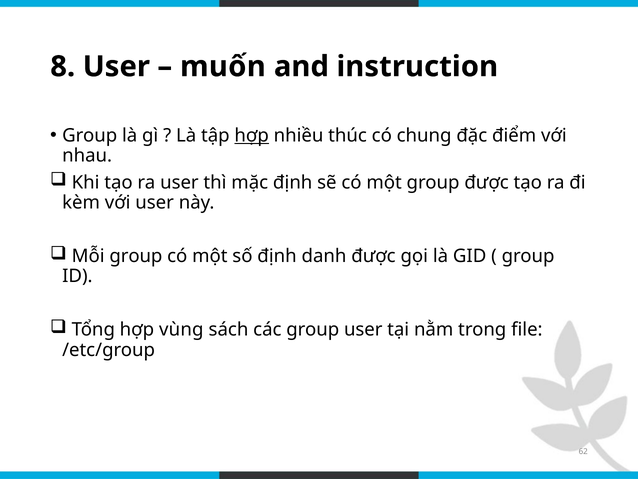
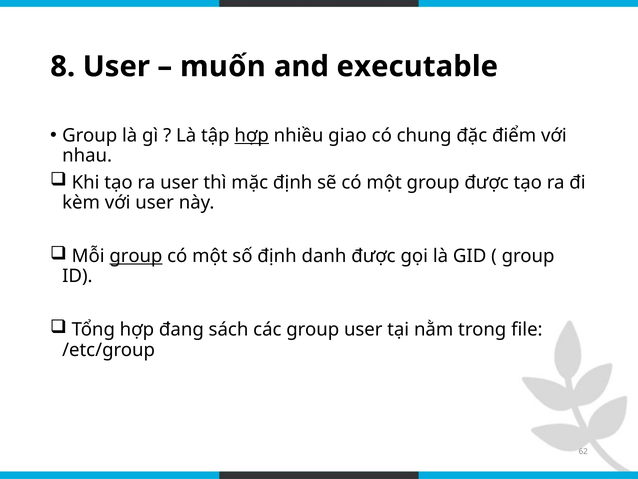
instruction: instruction -> executable (417, 66)
thúc: thúc -> giao (347, 135)
group underline: none -> present (136, 256)
vùng: vùng -> đang (181, 329)
